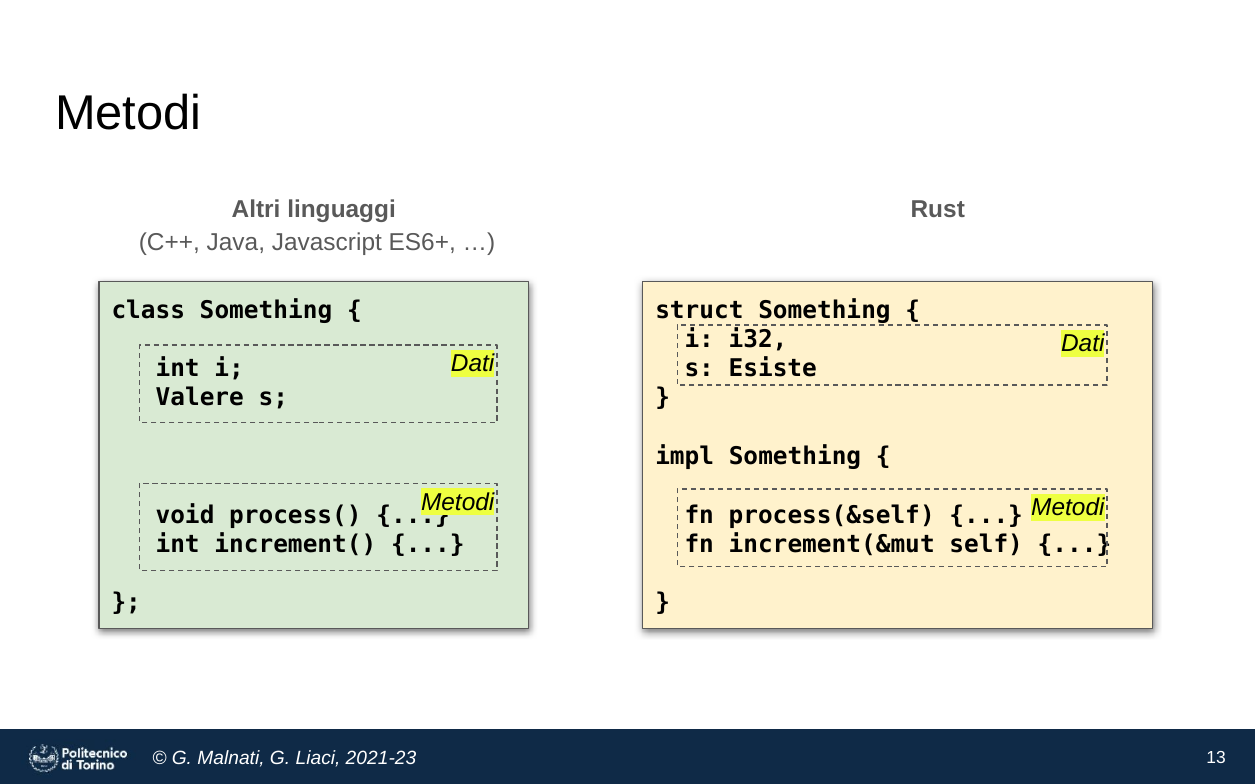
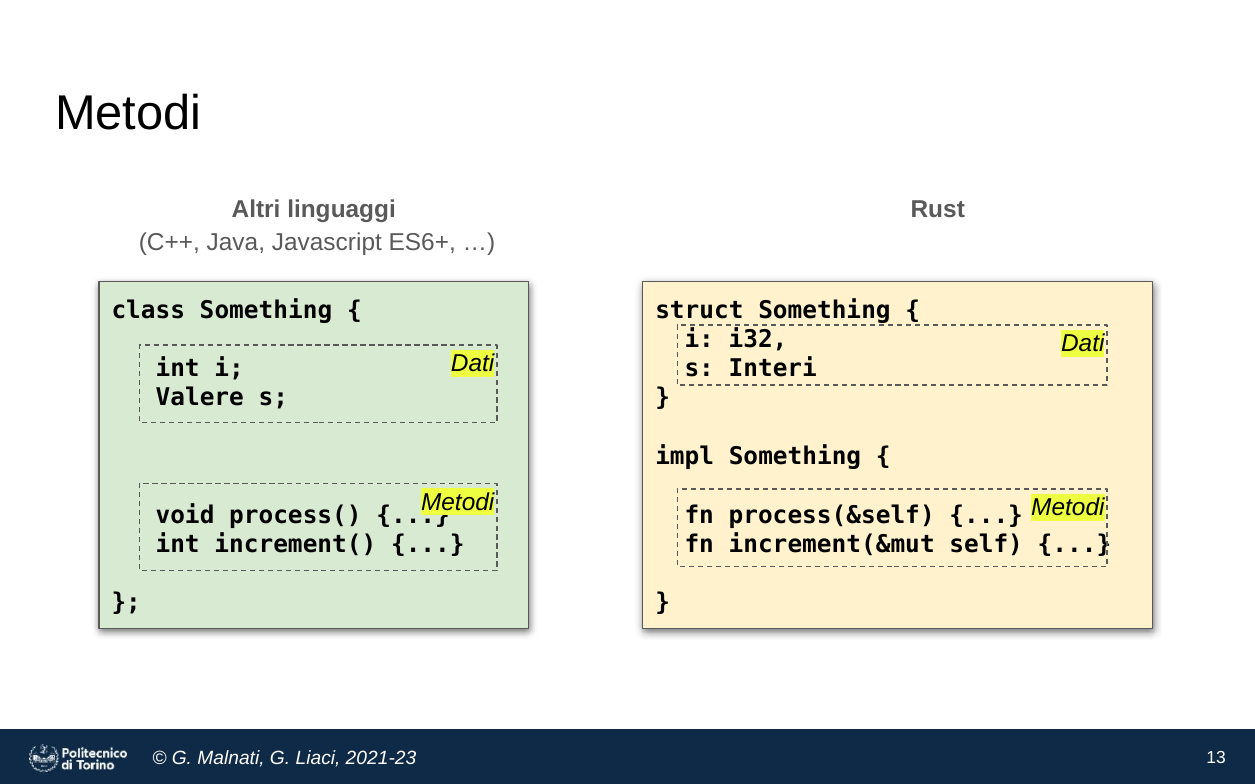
Esiste: Esiste -> Interi (773, 369)
